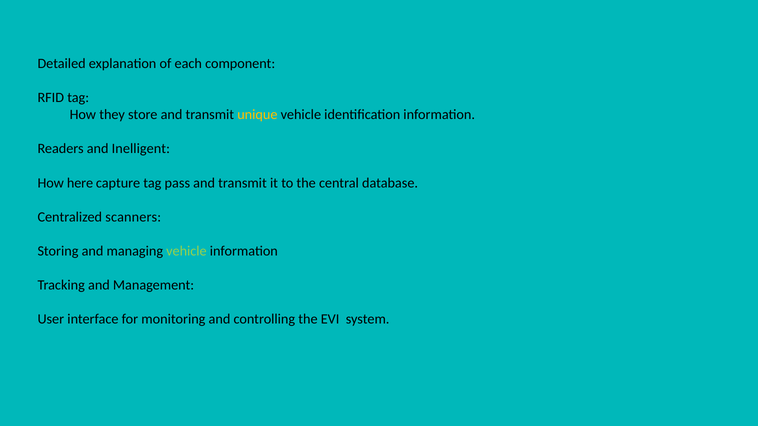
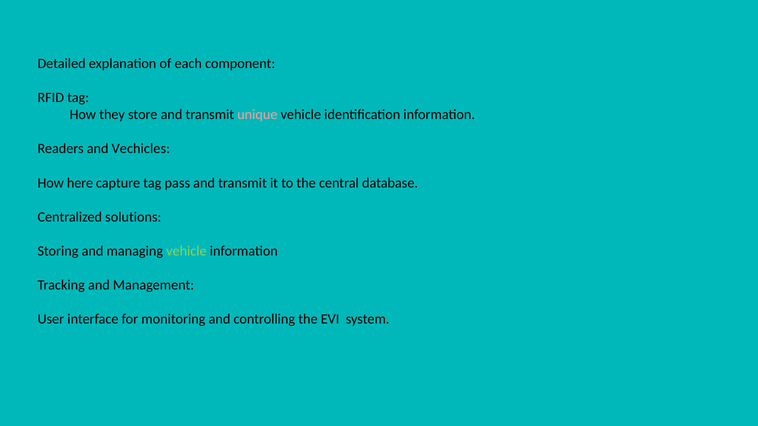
unique colour: yellow -> pink (257, 115)
Inelligent: Inelligent -> Vechicles (141, 149)
scanners: scanners -> solutions (133, 217)
